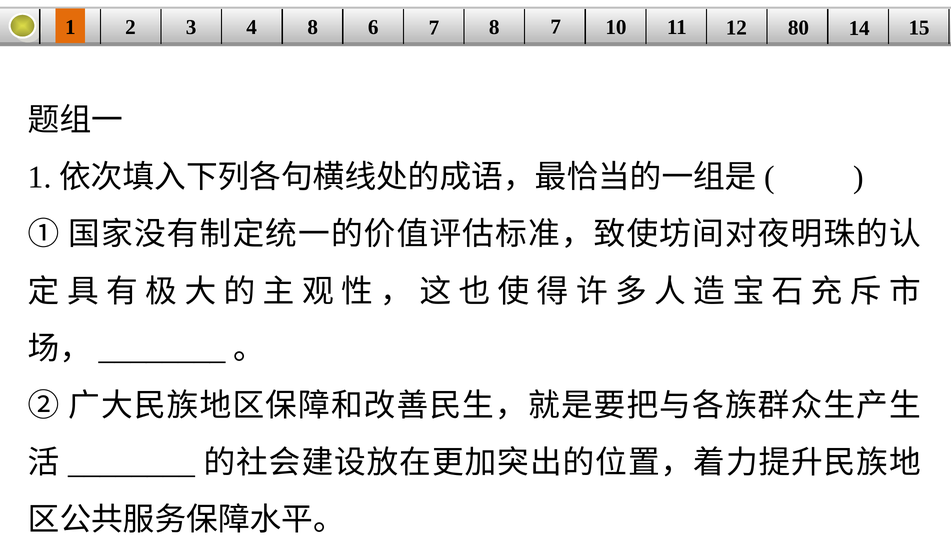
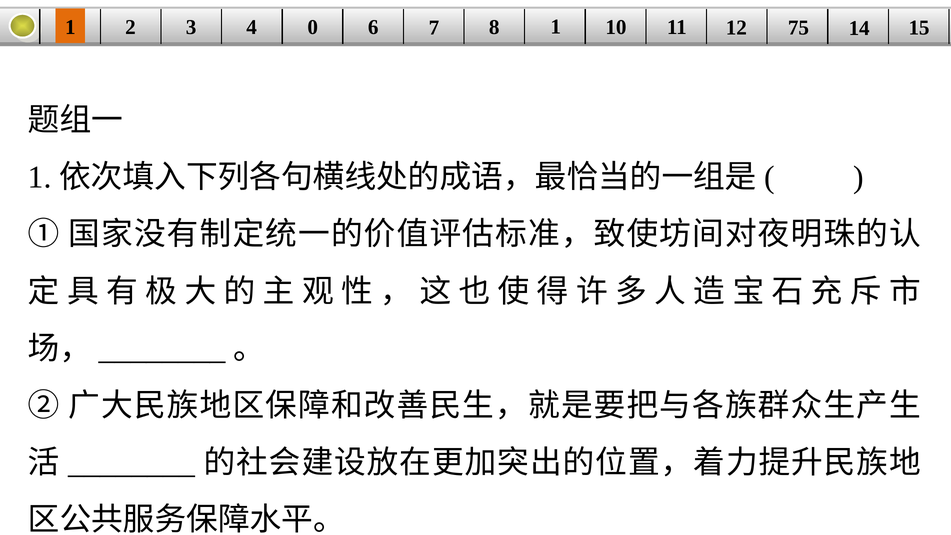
4 8: 8 -> 0 (313, 27)
8 7: 7 -> 1 (556, 27)
80: 80 -> 75 (798, 28)
